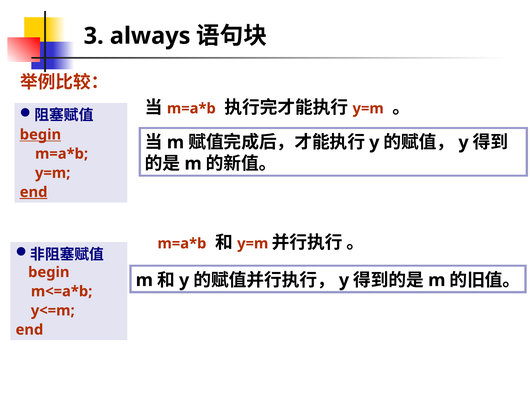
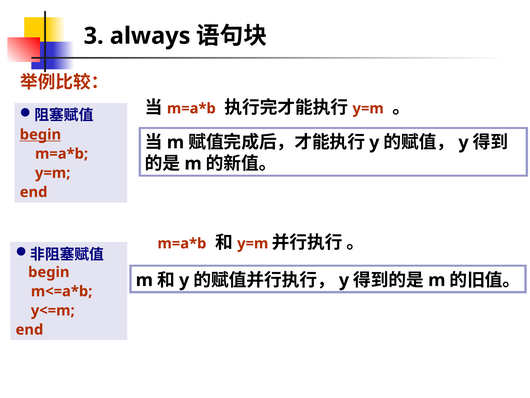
end underline: present -> none (34, 192)
